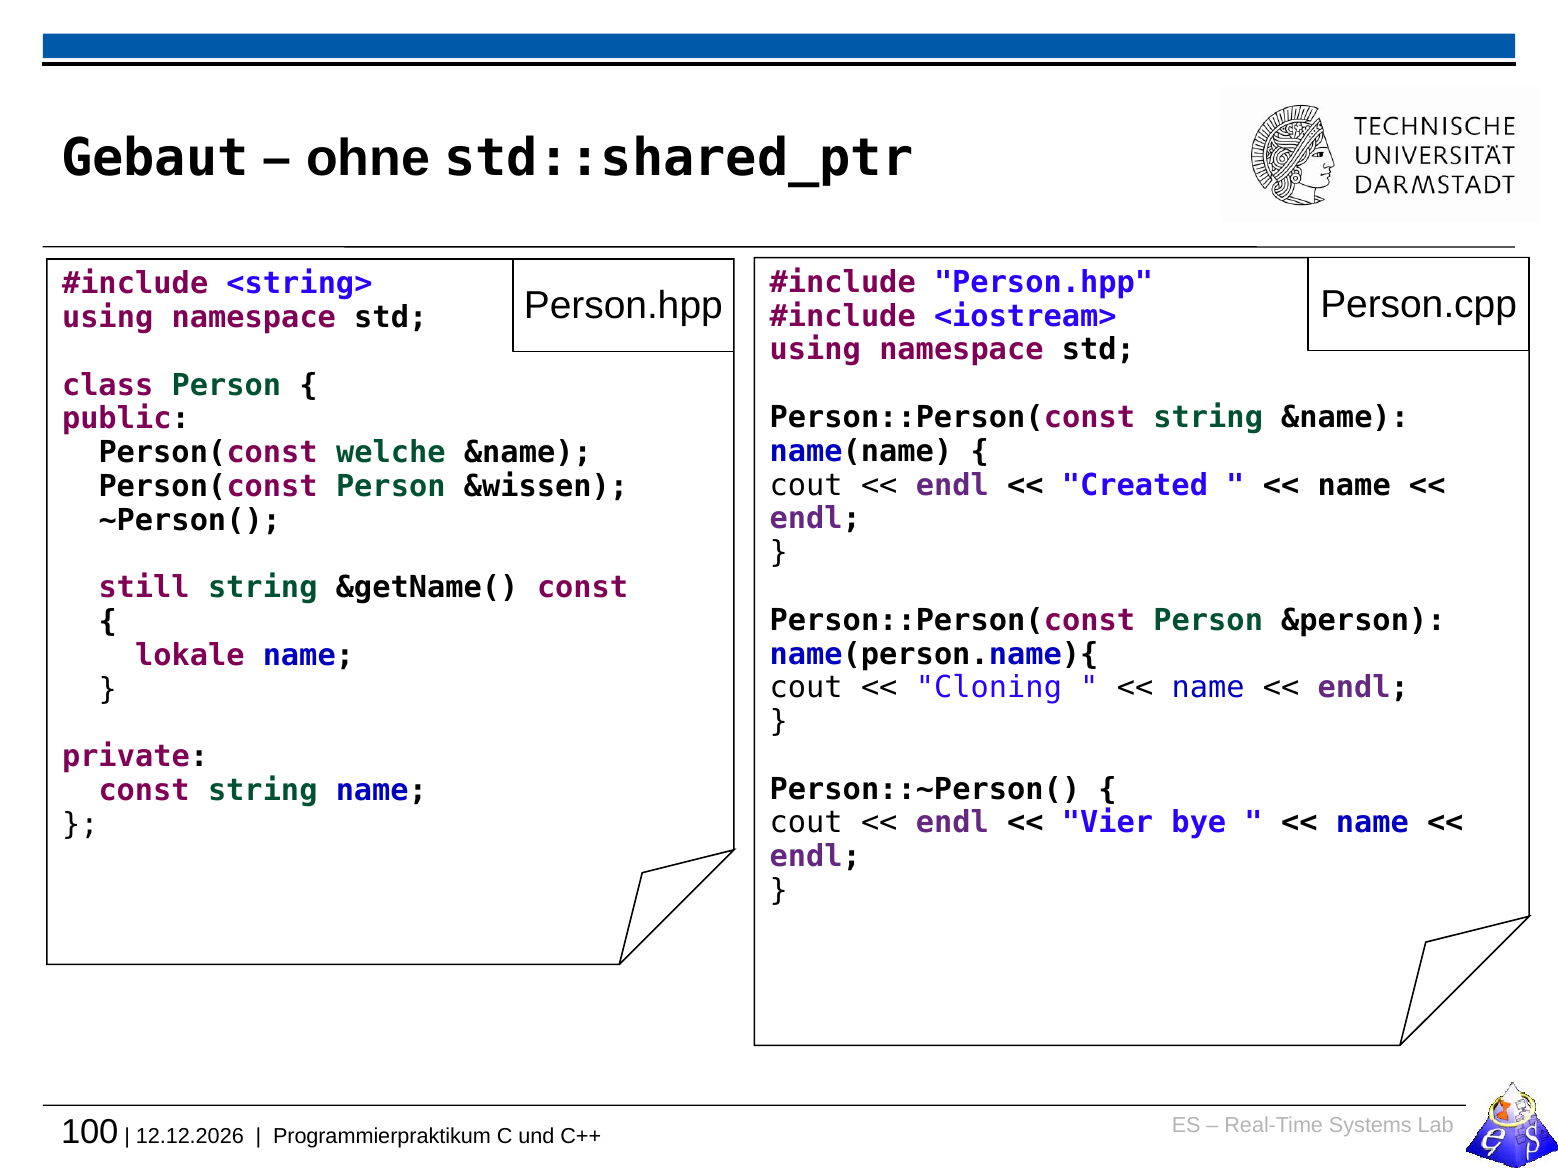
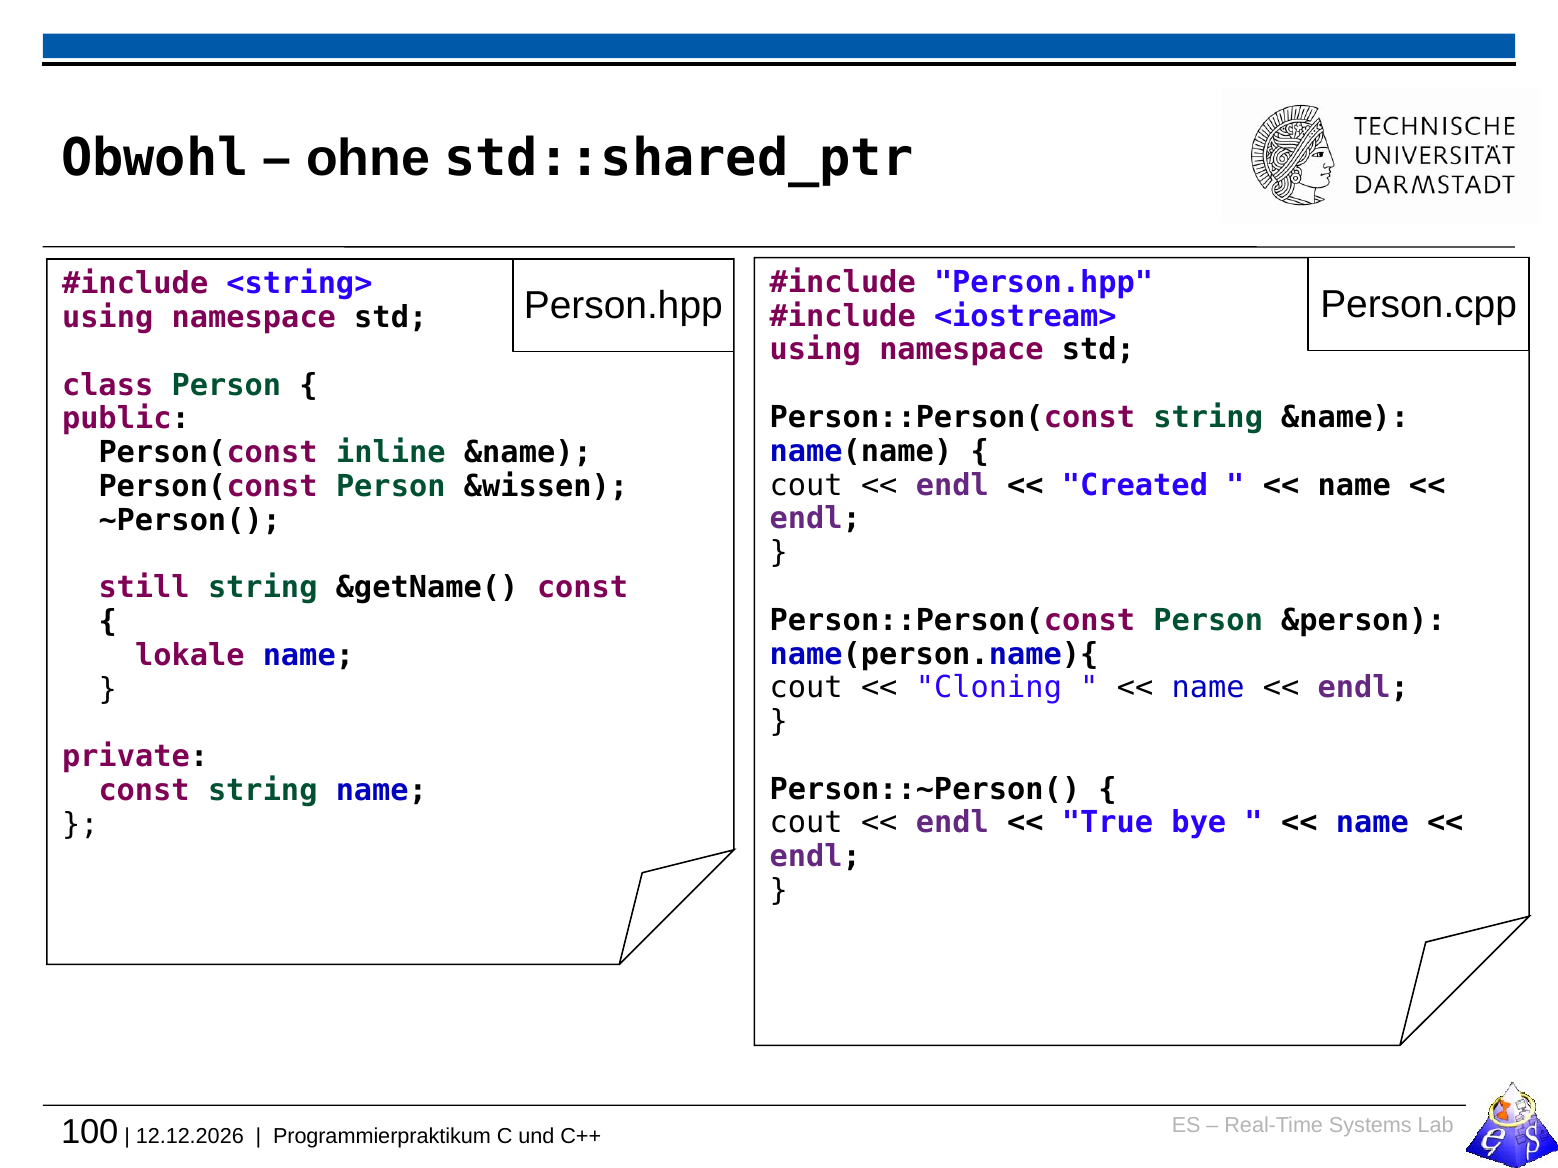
Gebaut: Gebaut -> Obwohl (155, 158)
welche: welche -> inline (391, 453)
Vier: Vier -> True (1107, 823)
